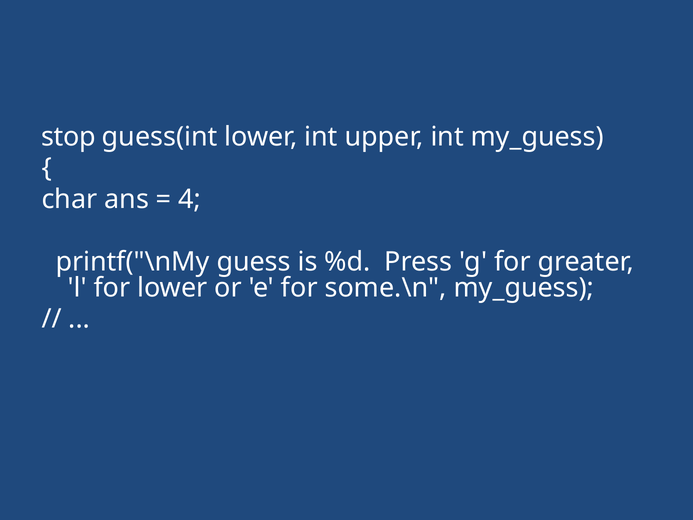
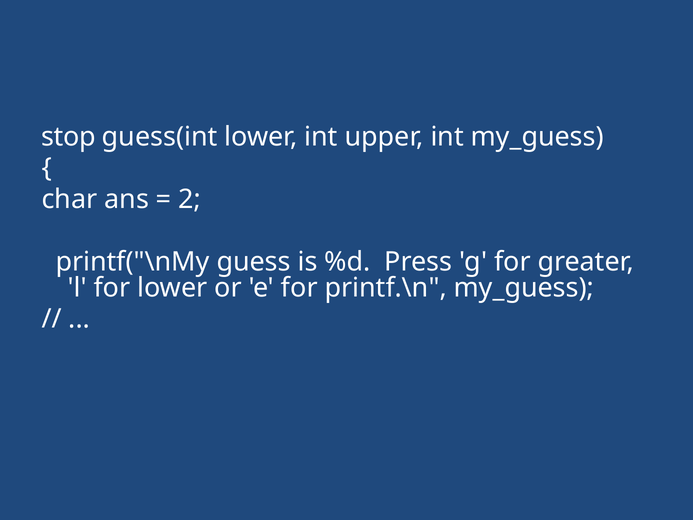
4: 4 -> 2 (190, 199)
some.\n: some.\n -> printf.\n (386, 288)
